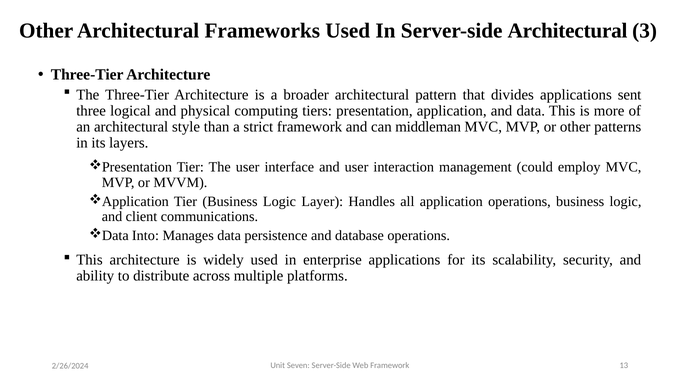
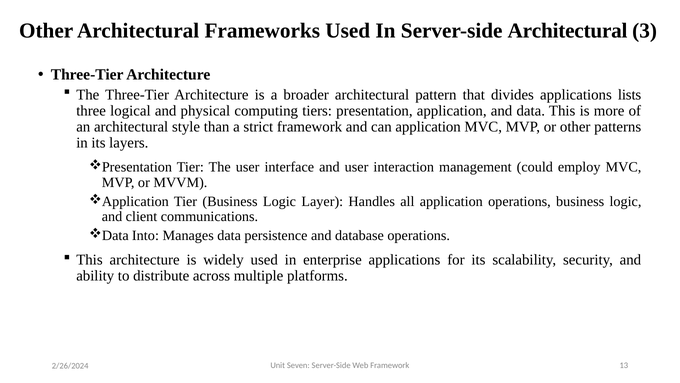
sent: sent -> lists (630, 95)
can middleman: middleman -> application (428, 127)
